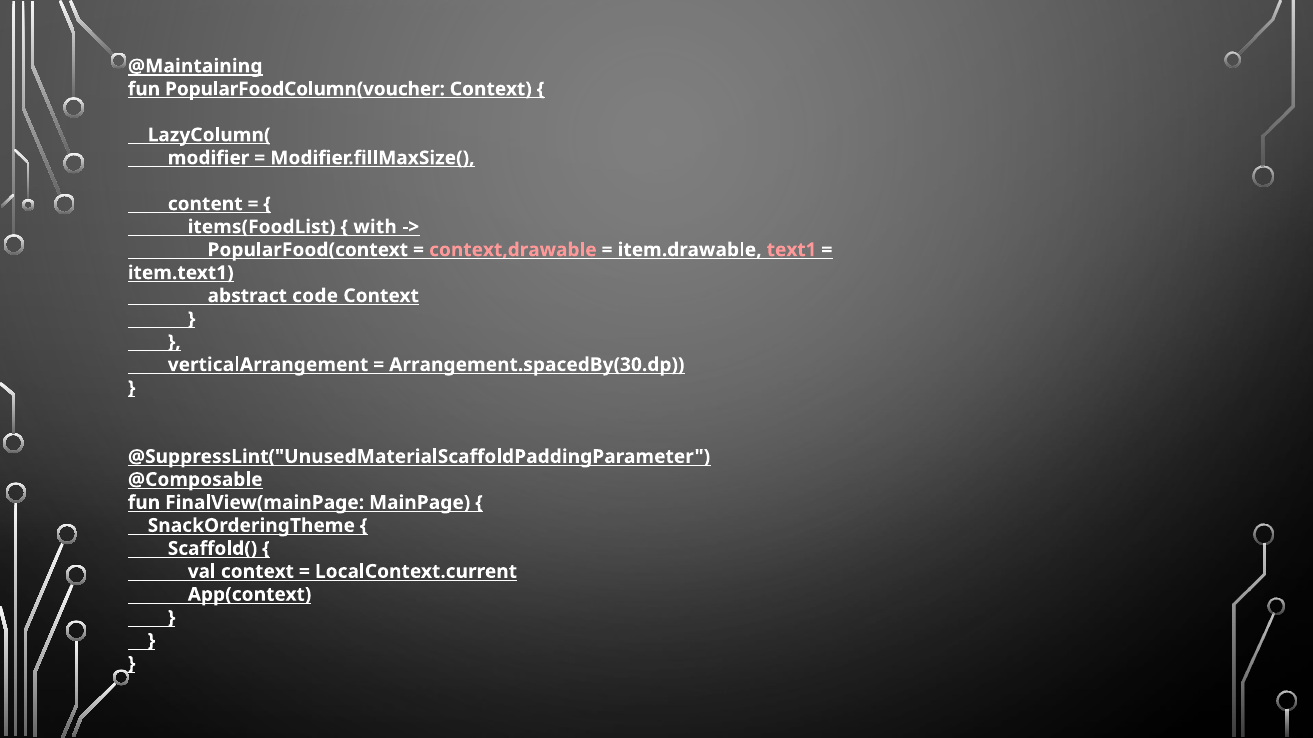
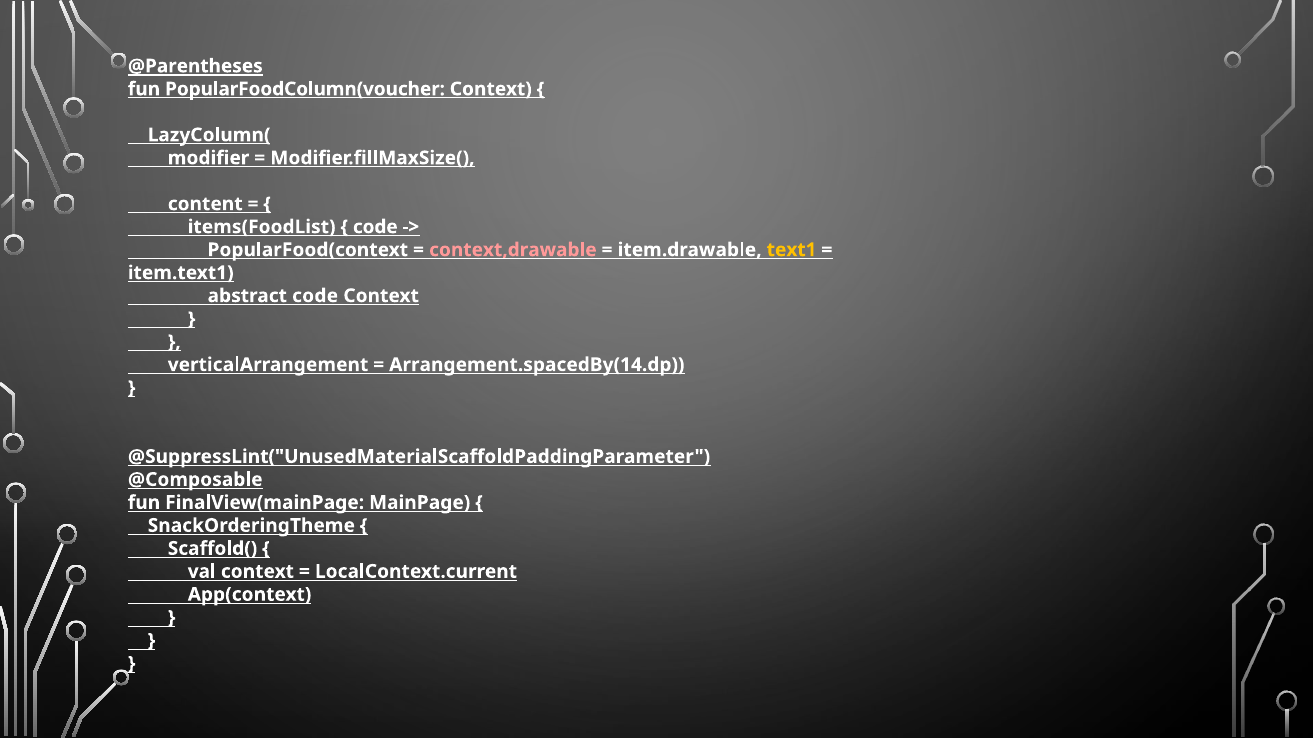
@Maintaining: @Maintaining -> @Parentheses (195, 66)
with: with -> code (375, 227)
text1 colour: pink -> yellow (792, 250)
Arrangement.spacedBy(30.dp: Arrangement.spacedBy(30.dp -> Arrangement.spacedBy(14.dp (537, 365)
